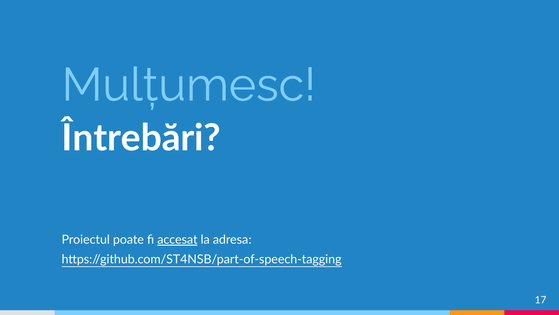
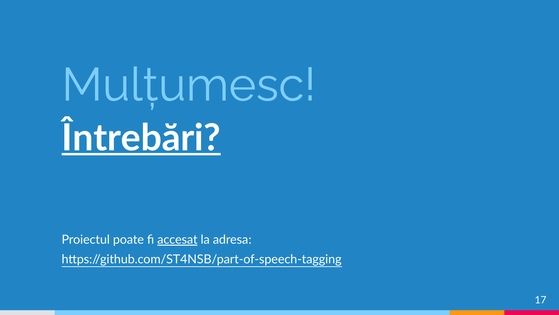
Întrebări underline: none -> present (141, 138)
